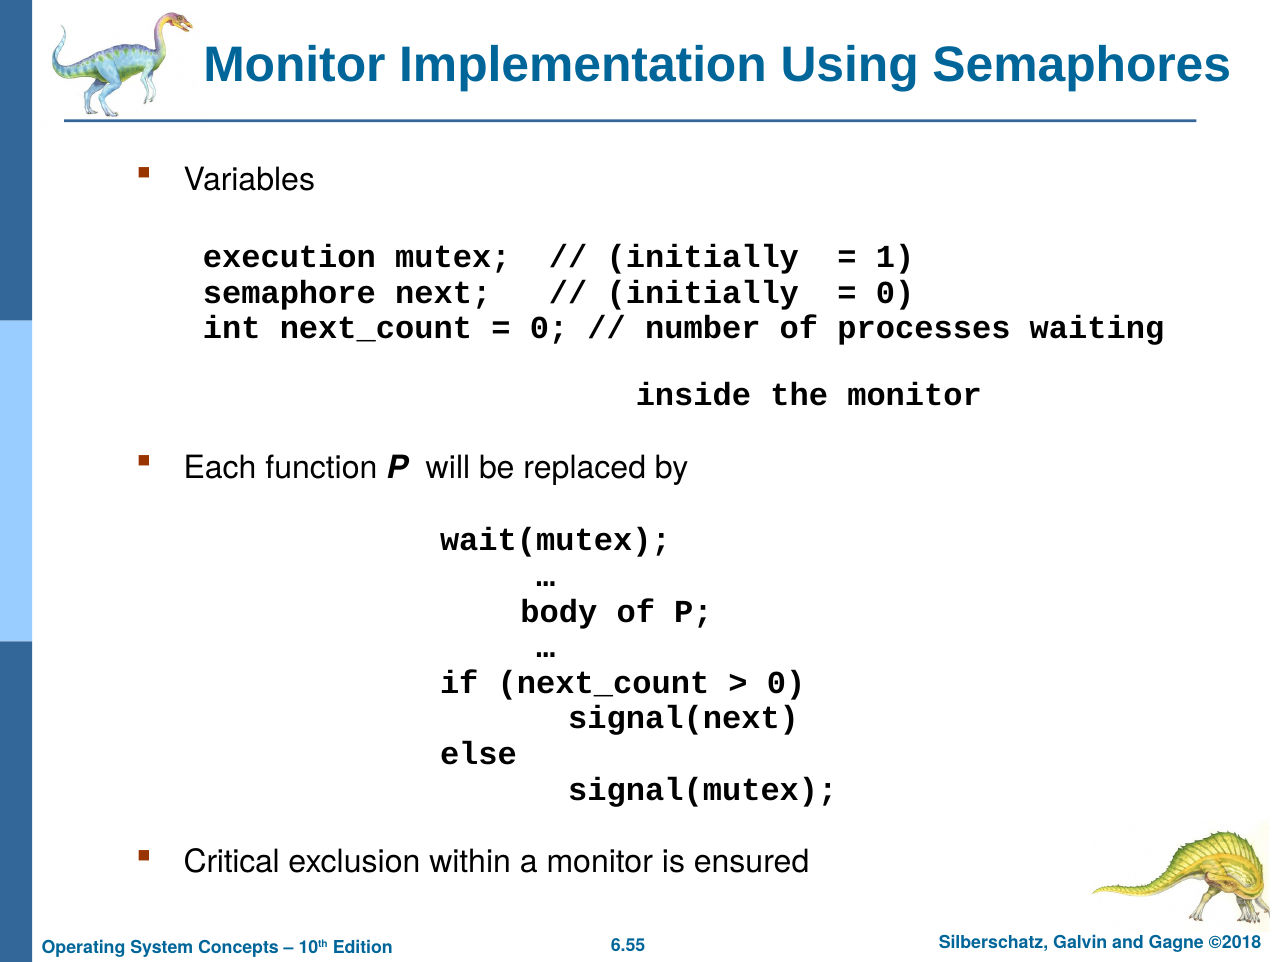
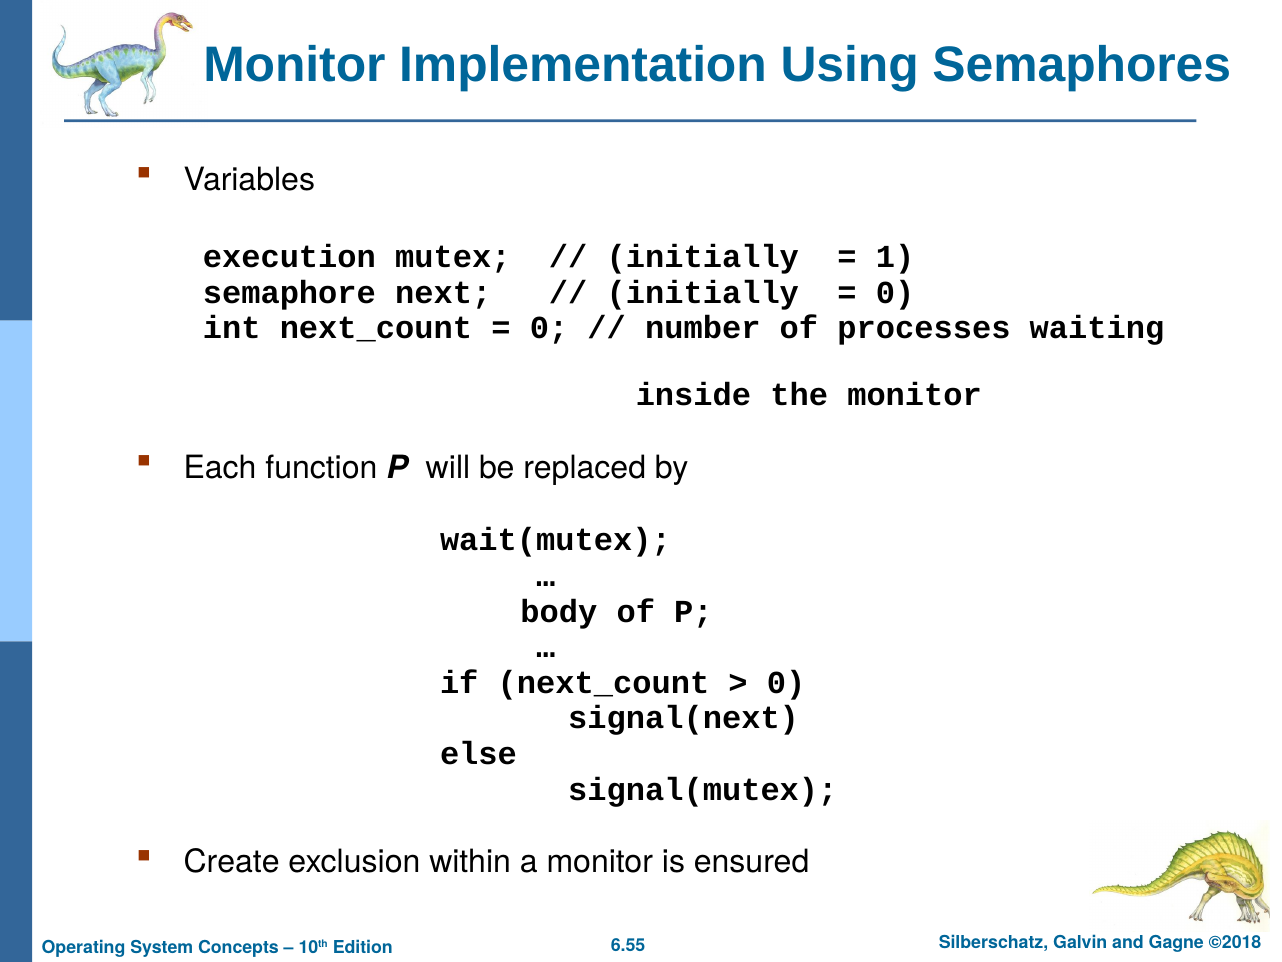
Critical: Critical -> Create (232, 862)
